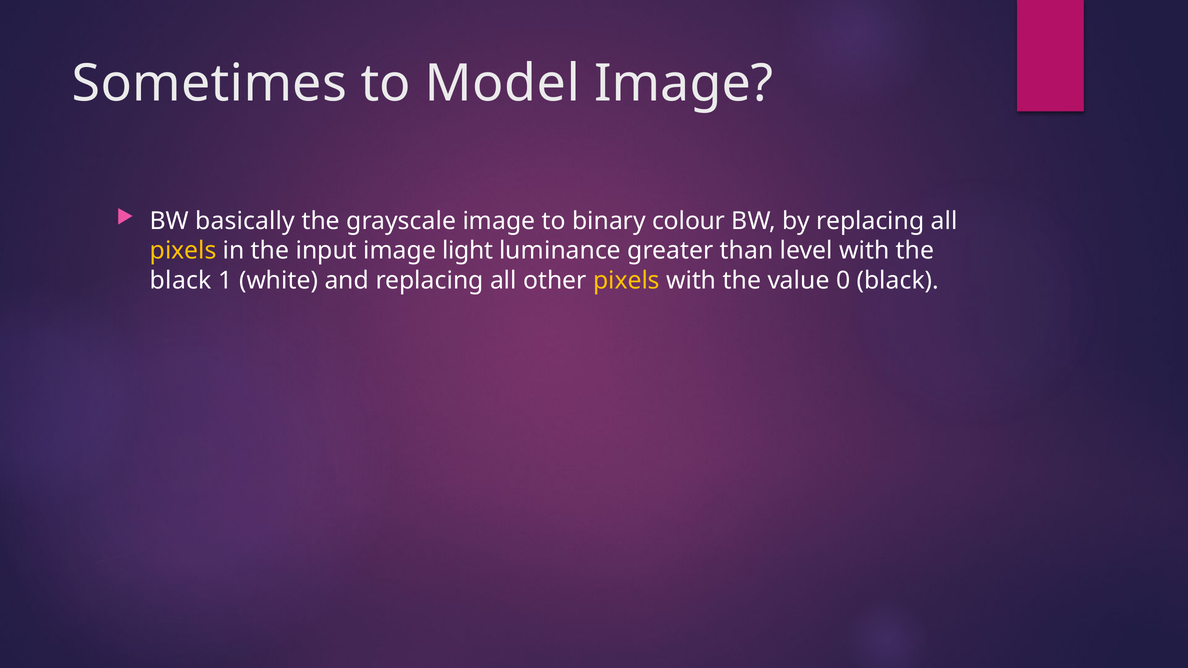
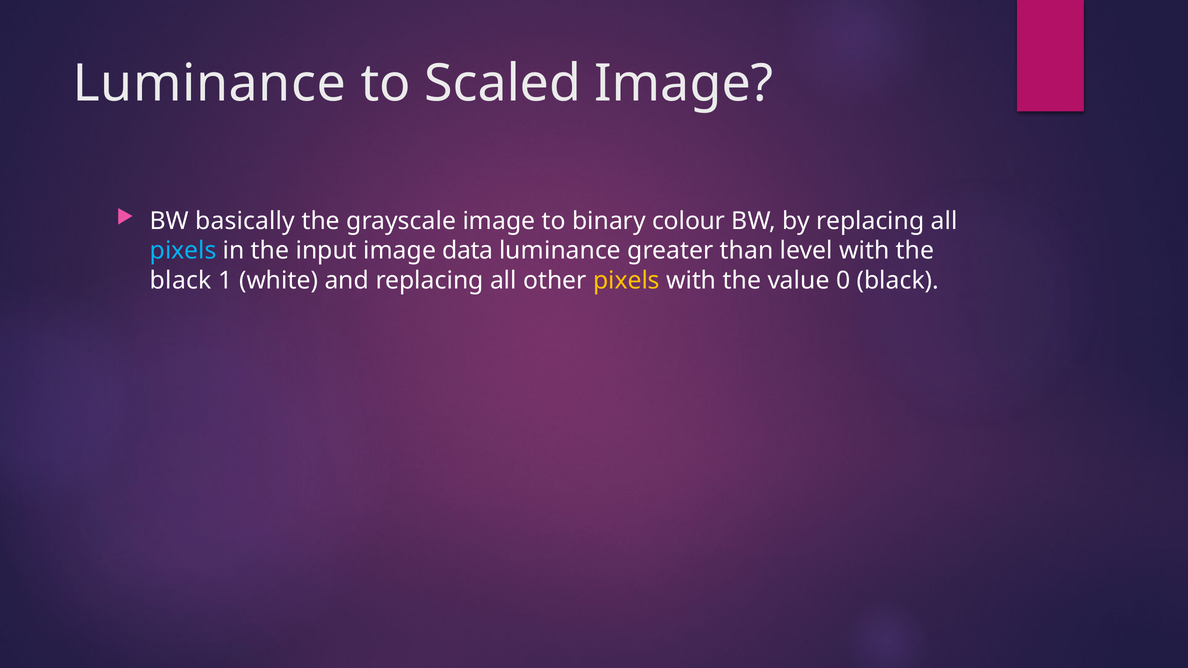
Sometimes: Sometimes -> Luminance (209, 83)
Model: Model -> Scaled (503, 83)
pixels colour: yellow -> light blue (183, 251)
light: light -> data (468, 251)
